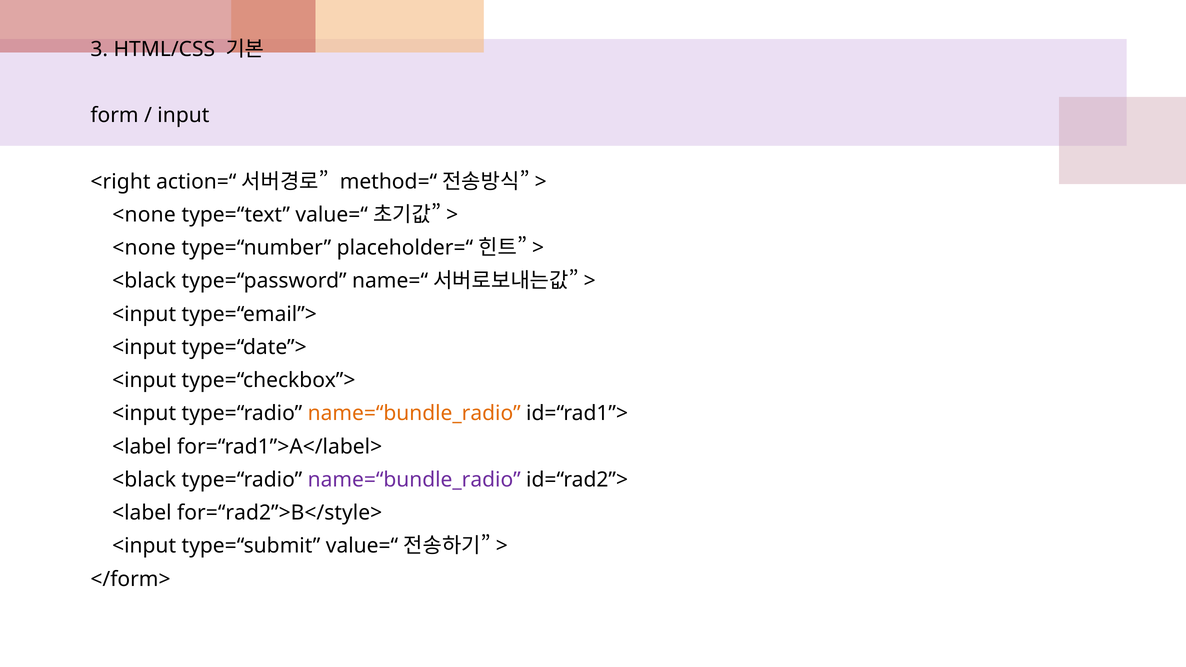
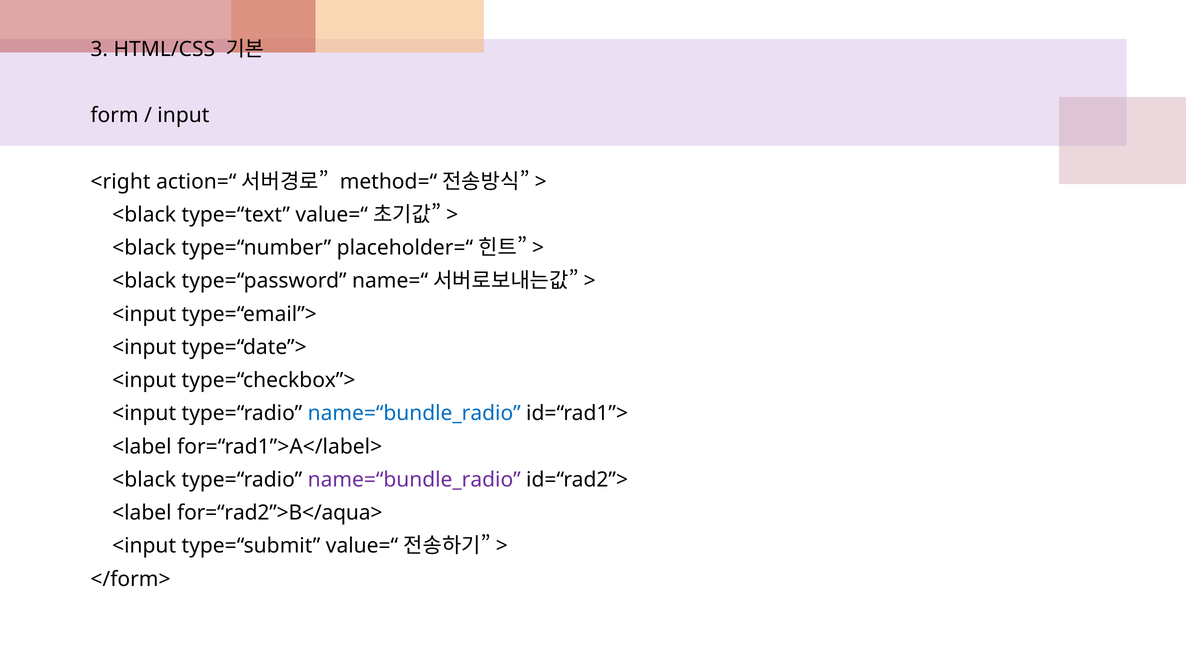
<none: <none -> <black (144, 215)
<none: <none -> <black (144, 248)
name=“bundle_radio colour: orange -> blue (414, 414)
for=“rad2”>B</style>: for=“rad2”>B</style> -> for=“rad2”>B</aqua> (280, 513)
